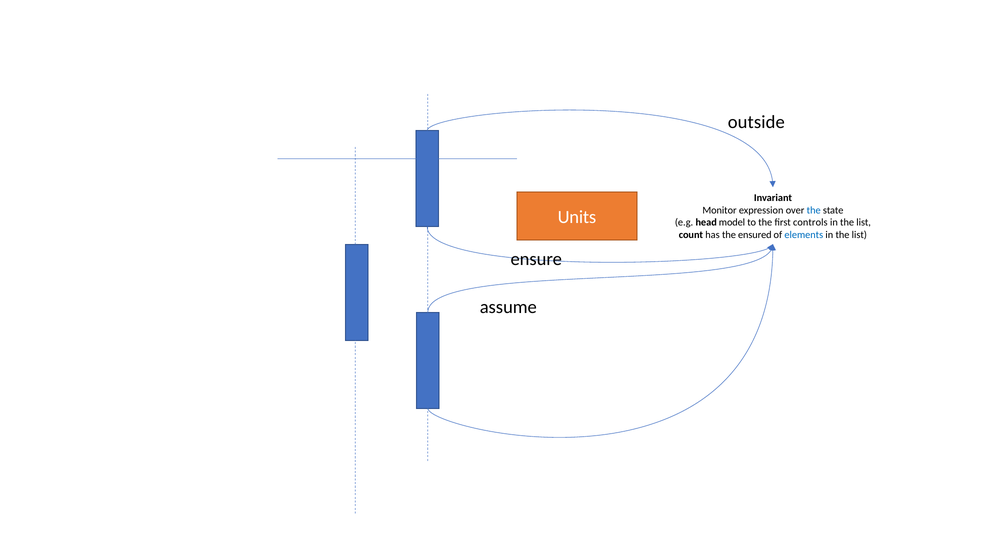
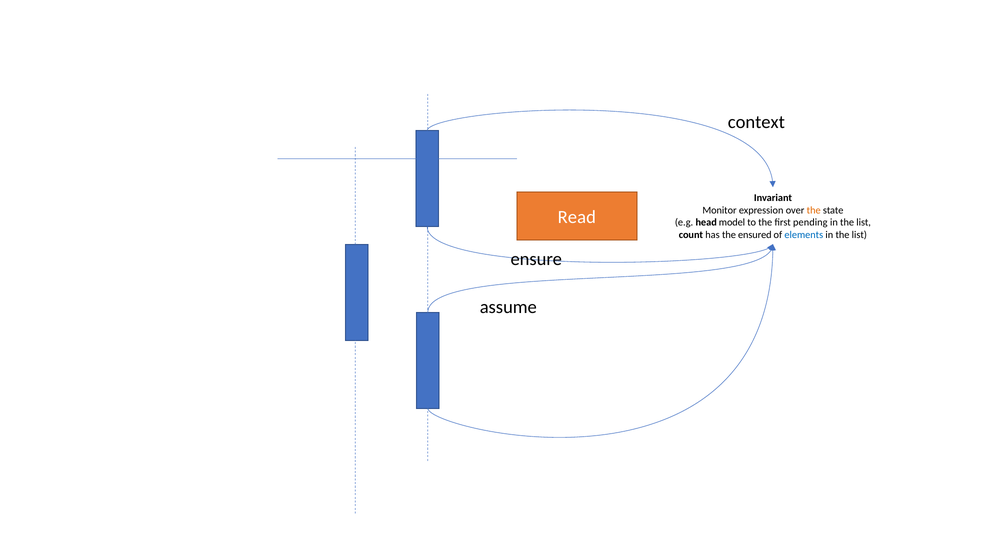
outside: outside -> context (756, 122)
the colour: blue -> orange (814, 210)
Units: Units -> Read (577, 217)
controls: controls -> pending (810, 222)
